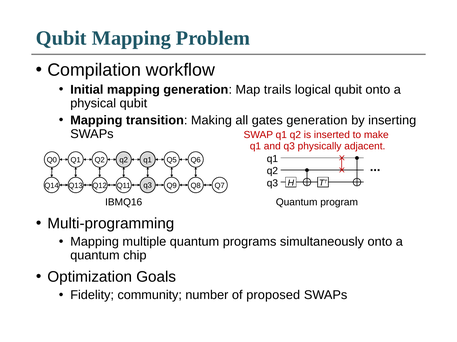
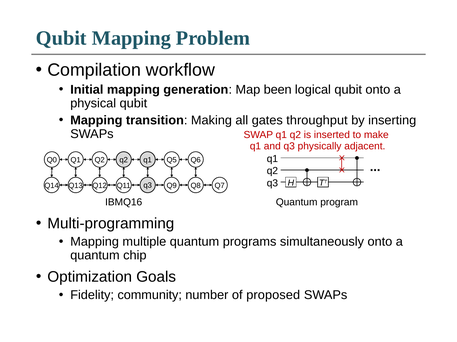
trails: trails -> been (278, 90)
gates generation: generation -> throughput (317, 120)
